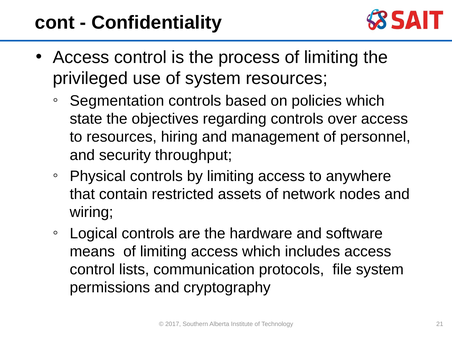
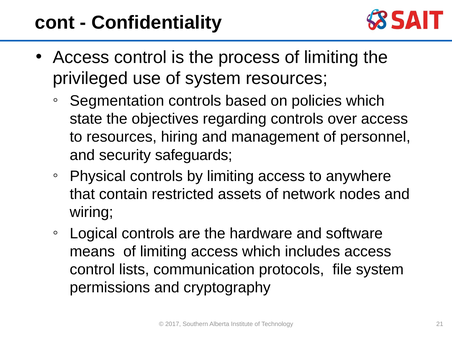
throughput: throughput -> safeguards (194, 155)
